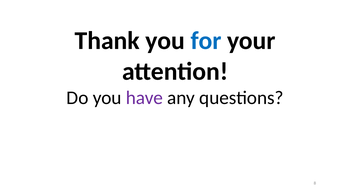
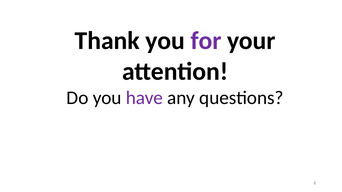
for colour: blue -> purple (206, 41)
